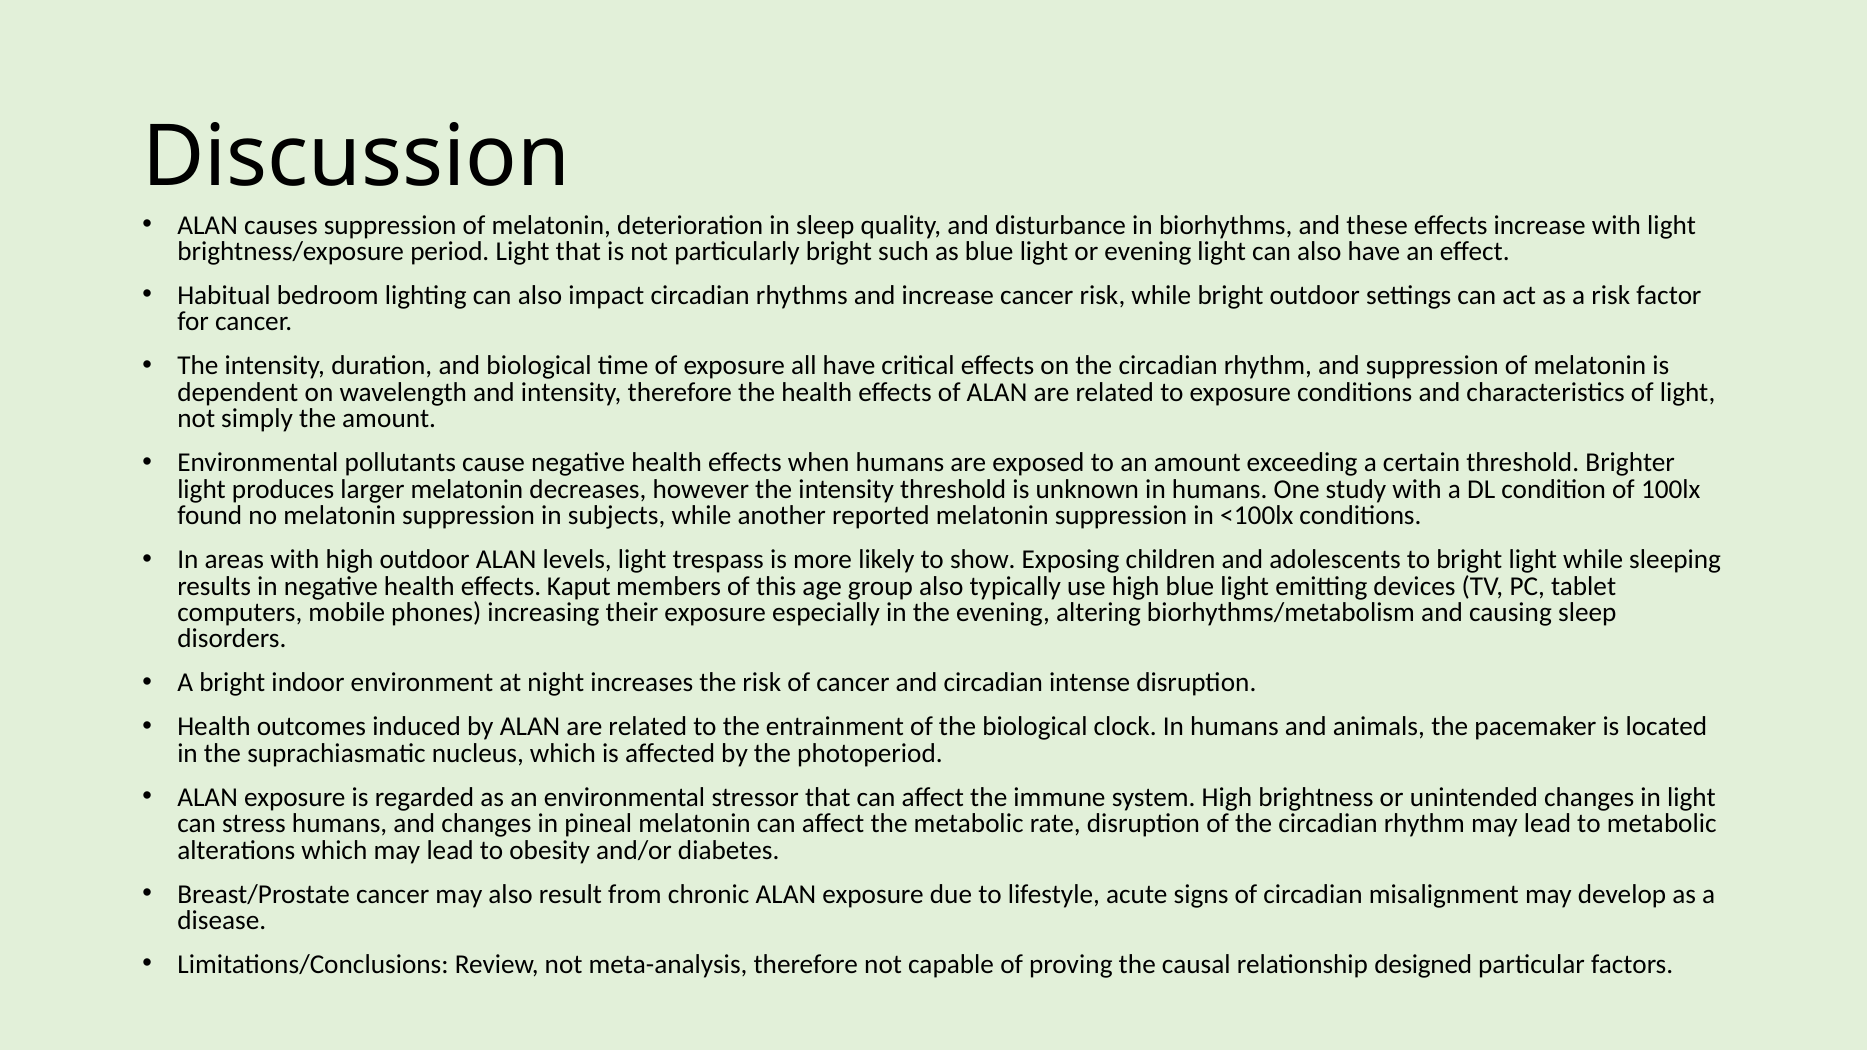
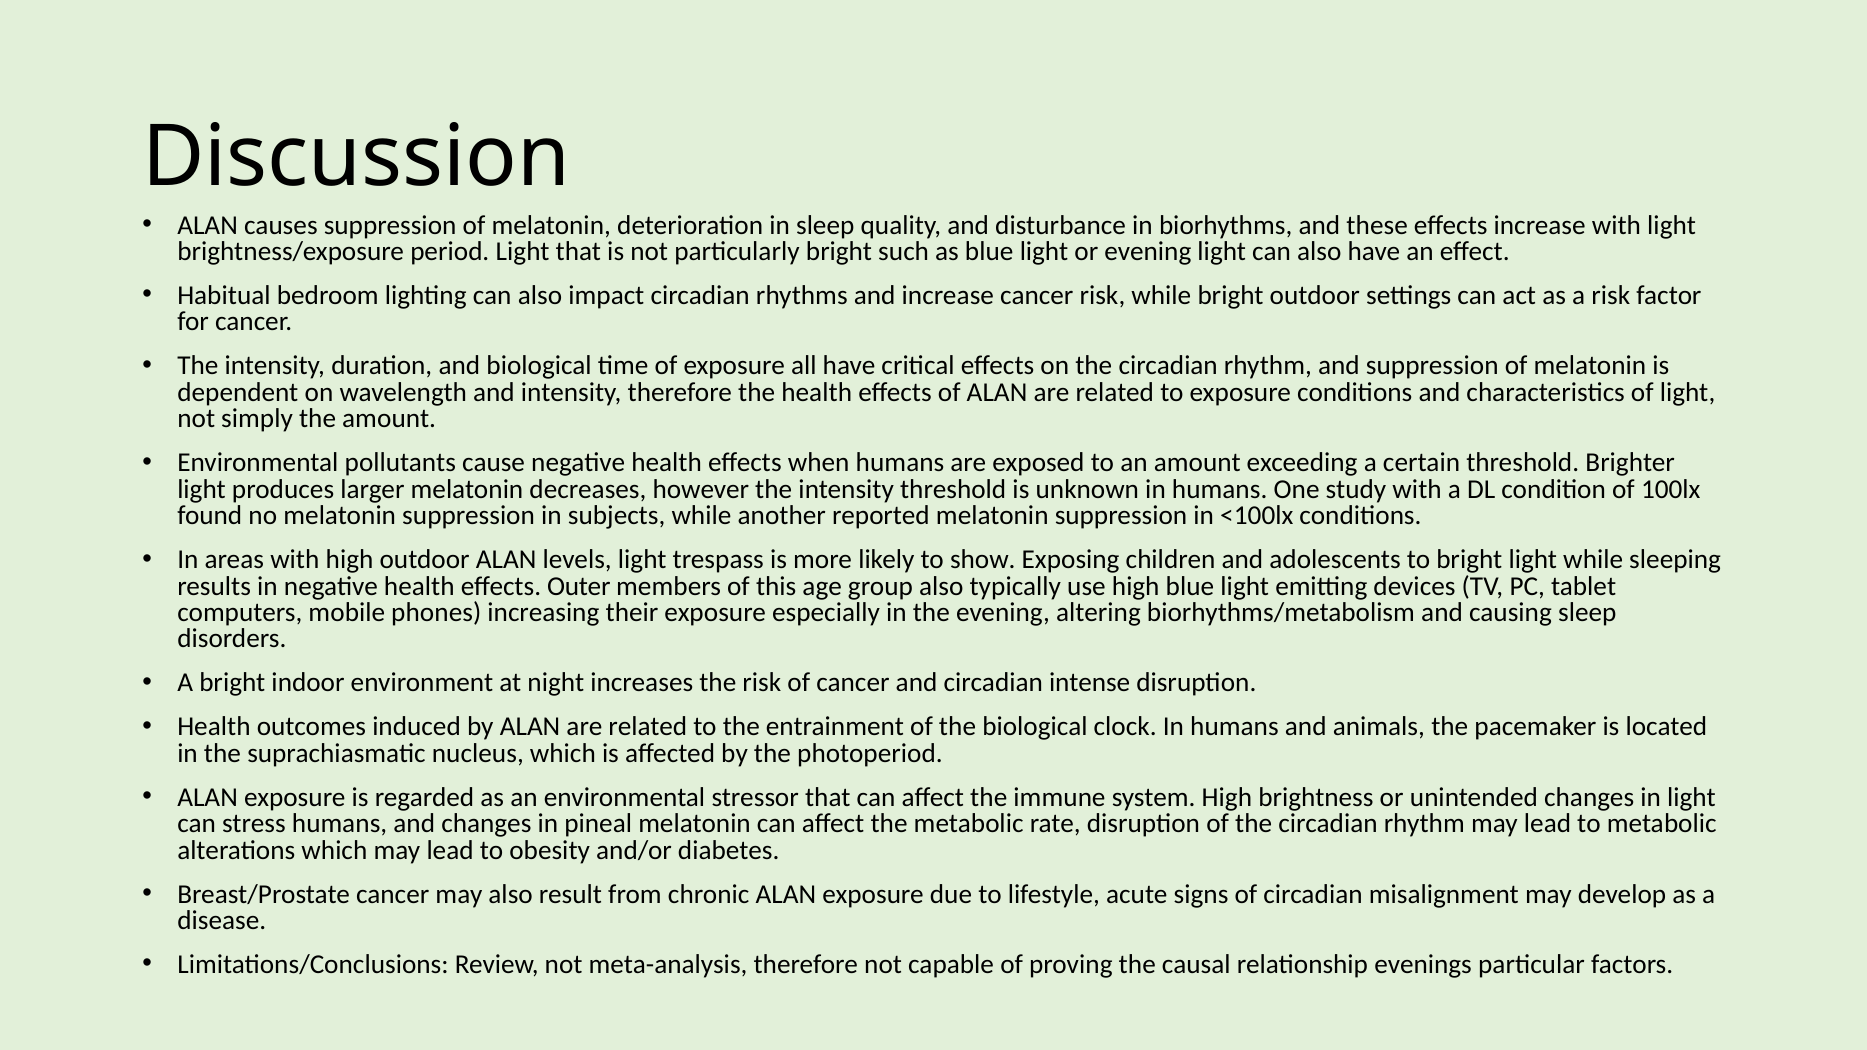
Kaput: Kaput -> Outer (579, 586)
designed: designed -> evenings (1423, 965)
